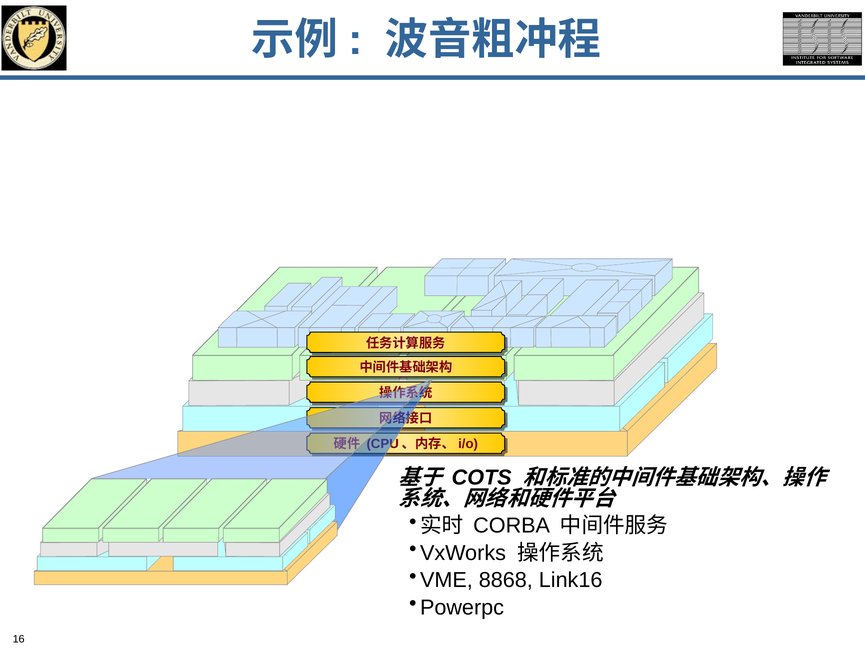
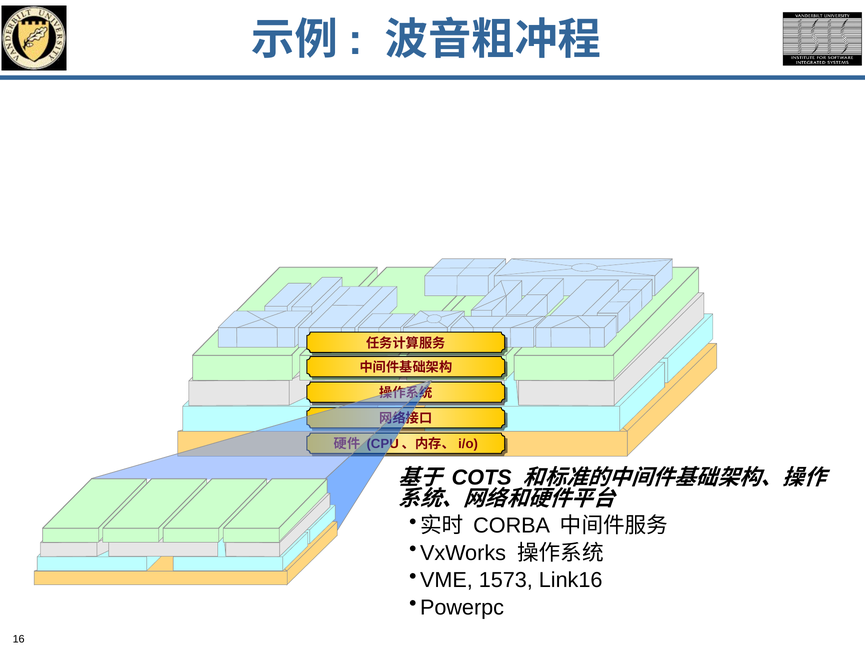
8868: 8868 -> 1573 (506, 580)
